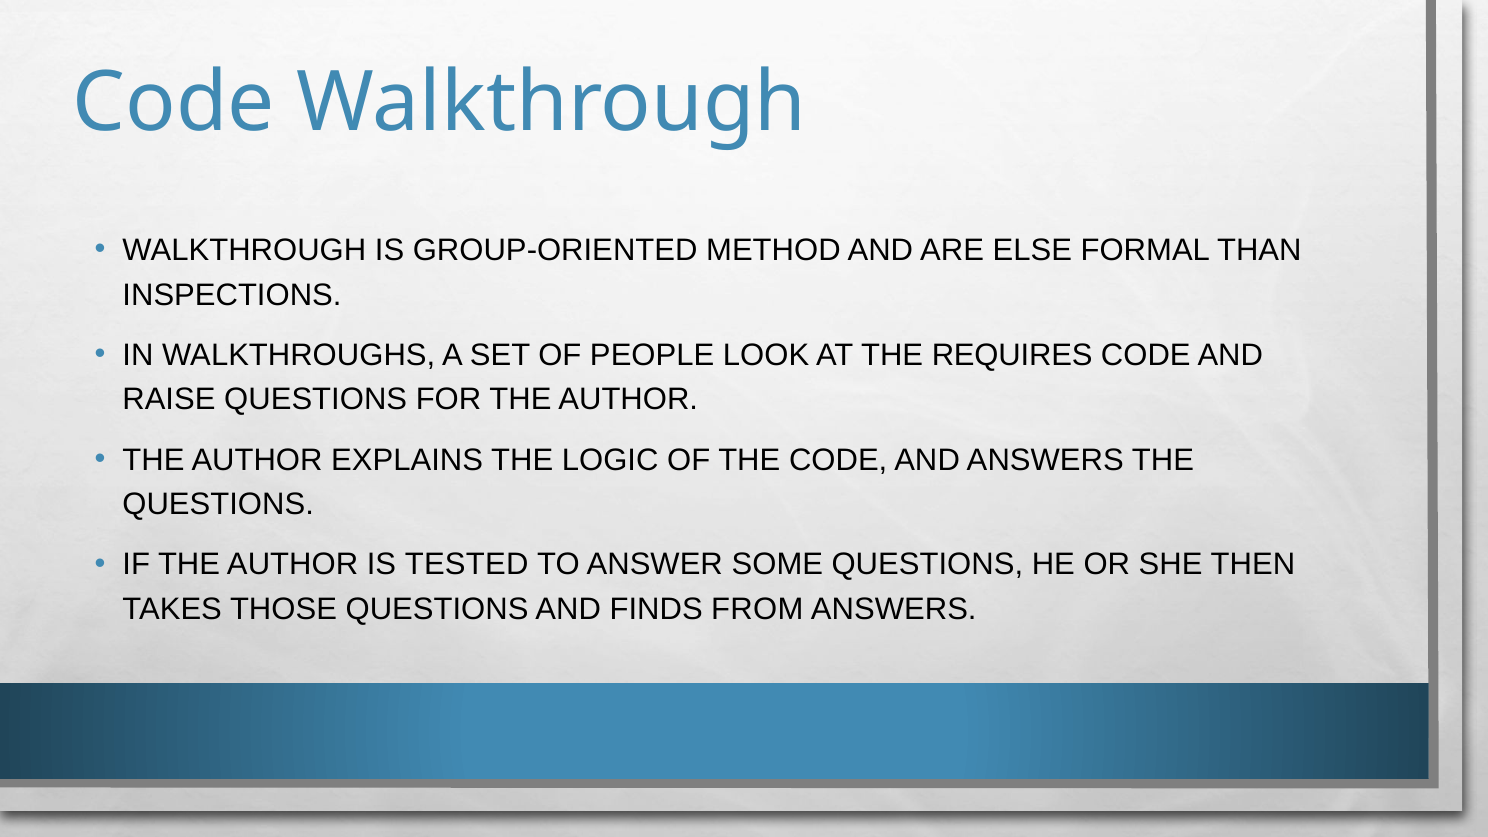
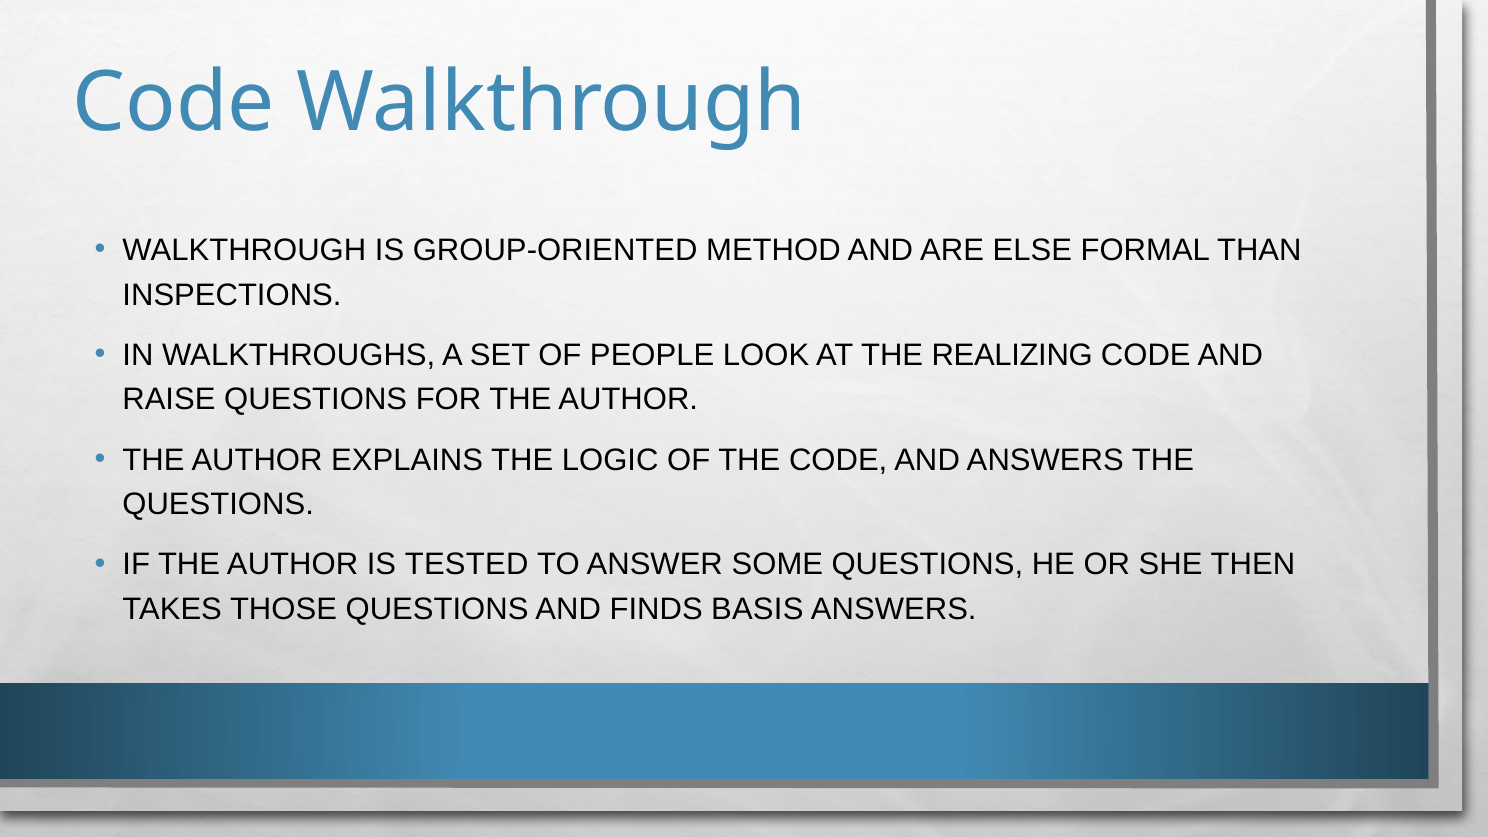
REQUIRES: REQUIRES -> REALIZING (1012, 355)
FROM: FROM -> BASIS (757, 609)
